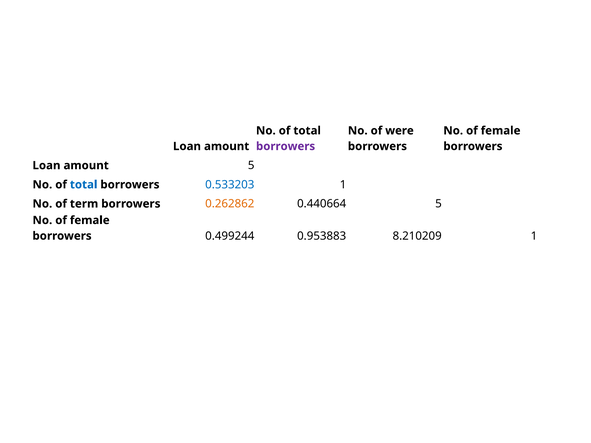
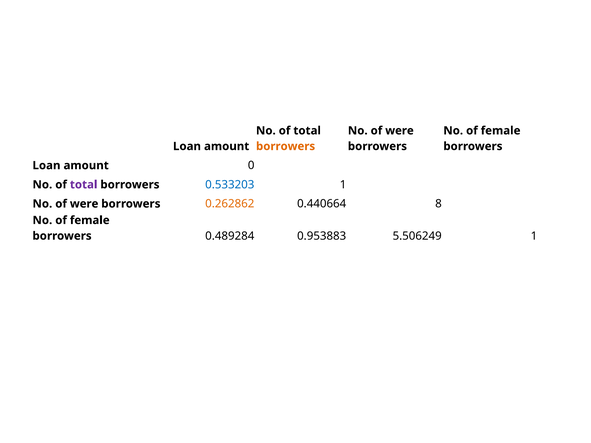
borrowers colour: purple -> orange (286, 146)
amount 5: 5 -> 0 (251, 166)
total colour: blue -> purple (84, 185)
term: term -> were (84, 204)
0.440664 5: 5 -> 8 (439, 204)
0.499244: 0.499244 -> 0.489284 (230, 236)
8.210209: 8.210209 -> 5.506249 (417, 236)
